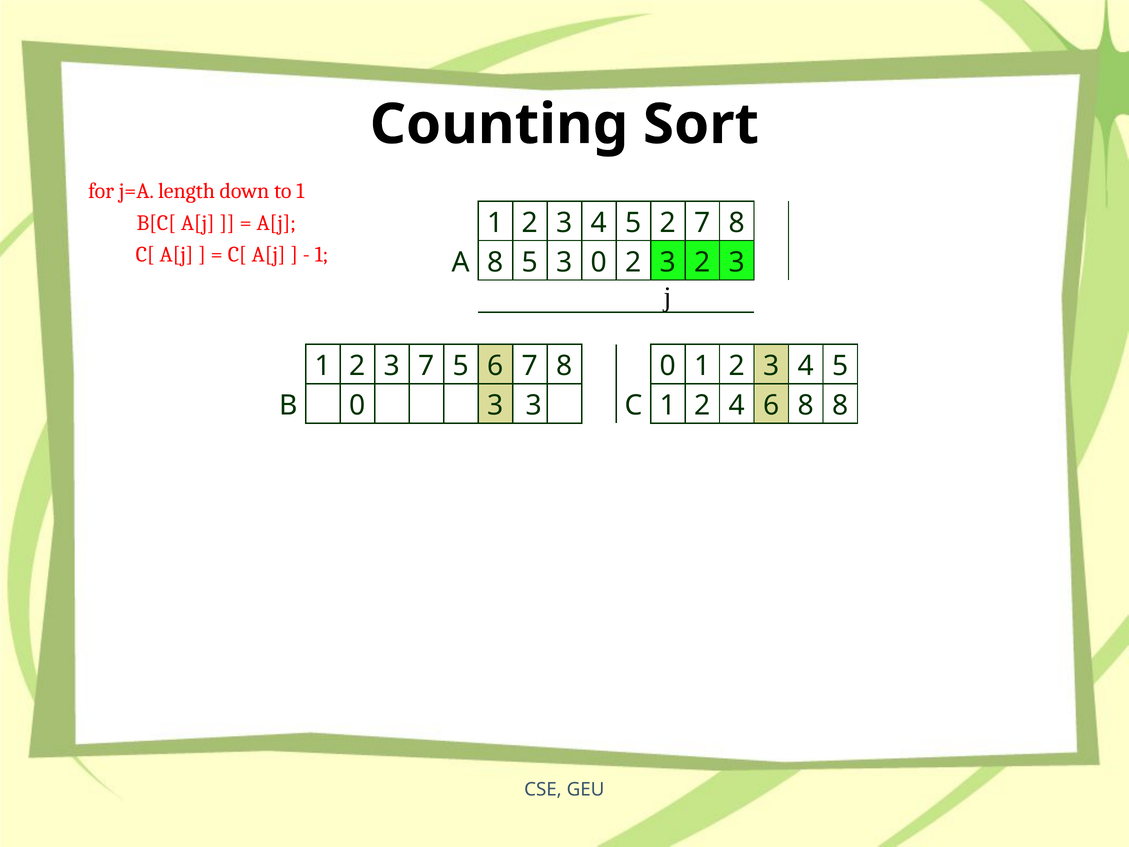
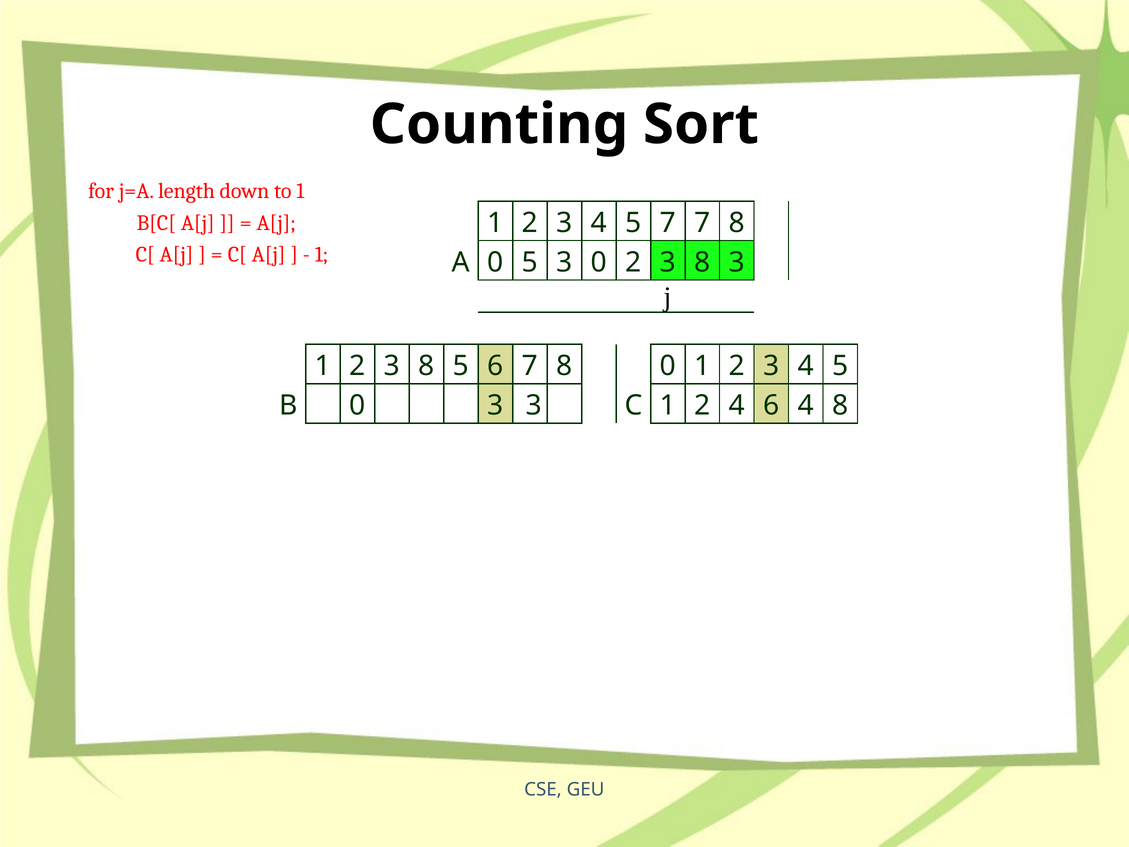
5 2: 2 -> 7 (668, 223)
A 8: 8 -> 0 (495, 262)
0 2 3 2: 2 -> 8 (702, 262)
1 2 3 7: 7 -> 8 (426, 366)
6 8: 8 -> 4 (806, 405)
